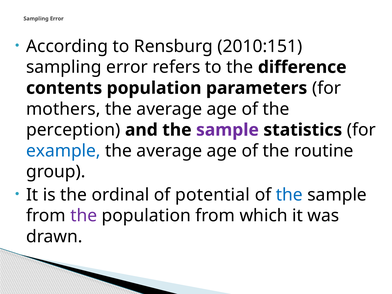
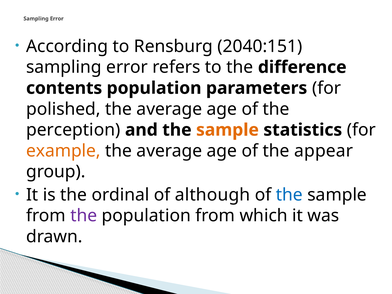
2010:151: 2010:151 -> 2040:151 (260, 46)
mothers: mothers -> polished (63, 109)
sample colour: purple -> orange (227, 130)
example colour: blue -> orange (63, 151)
routine: routine -> appear (324, 151)
potential: potential -> although (213, 195)
